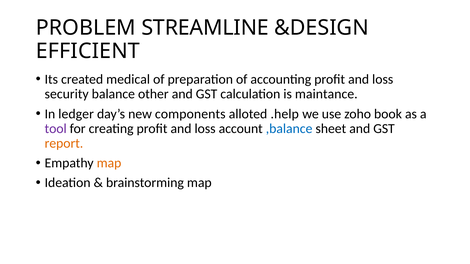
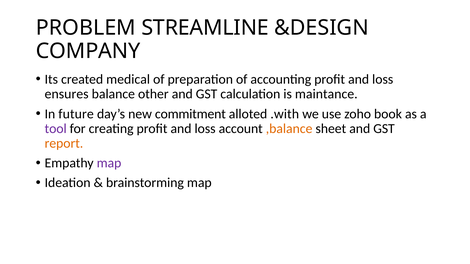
EFFICIENT: EFFICIENT -> COMPANY (88, 51)
security: security -> ensures (67, 94)
ledger: ledger -> future (76, 114)
components: components -> commitment (190, 114)
.help: .help -> .with (285, 114)
,balance colour: blue -> orange (289, 129)
map colour: orange -> purple (109, 163)
